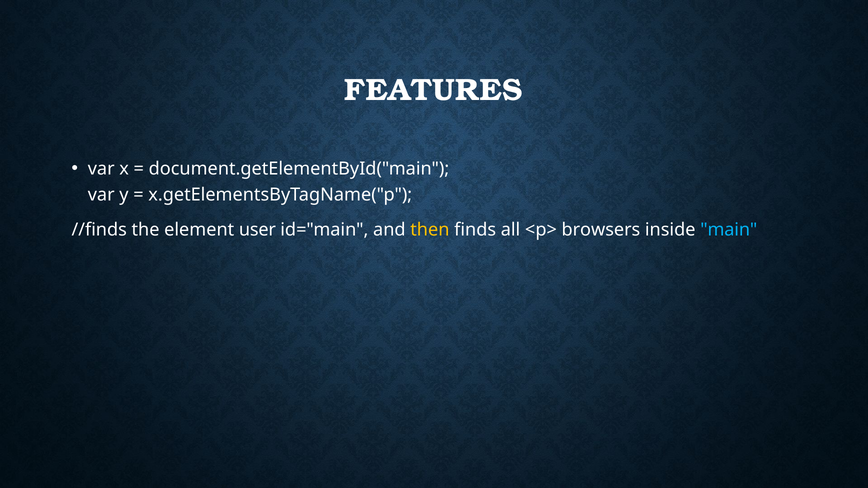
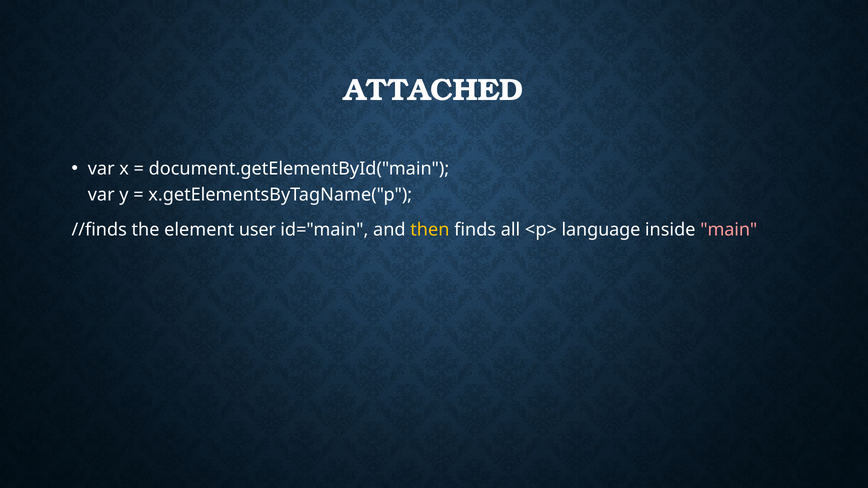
FEATURES: FEATURES -> ATTACHED (434, 90)
browsers: browsers -> language (601, 230)
main colour: light blue -> pink (729, 230)
